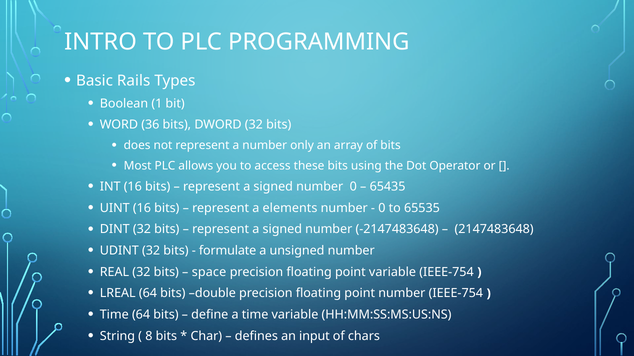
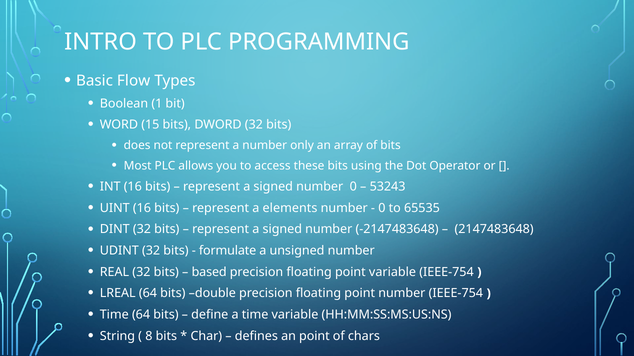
Rails: Rails -> Flow (134, 81)
36: 36 -> 15 (150, 125)
65435: 65435 -> 53243 (388, 187)
space: space -> based (209, 272)
an input: input -> point (314, 336)
